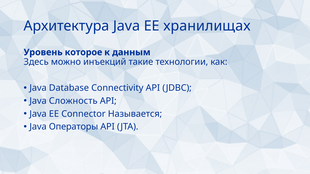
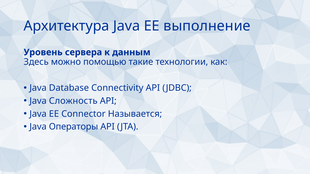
хранилищах: хранилищах -> выполнение (207, 26)
которое: которое -> сервера (84, 52)
инъекций: инъекций -> помощью (105, 62)
